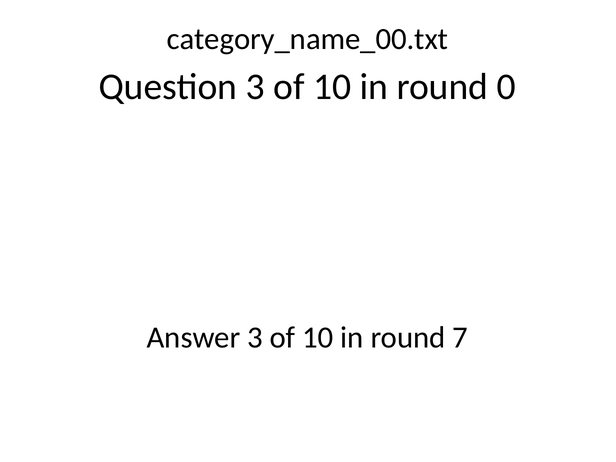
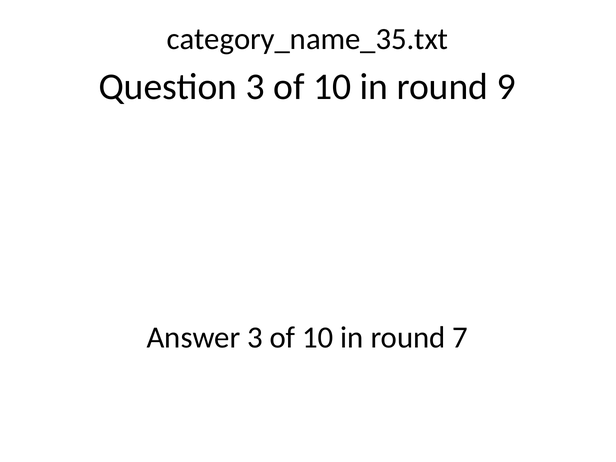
category_name_00.txt: category_name_00.txt -> category_name_35.txt (307, 39)
0: 0 -> 9 (506, 87)
